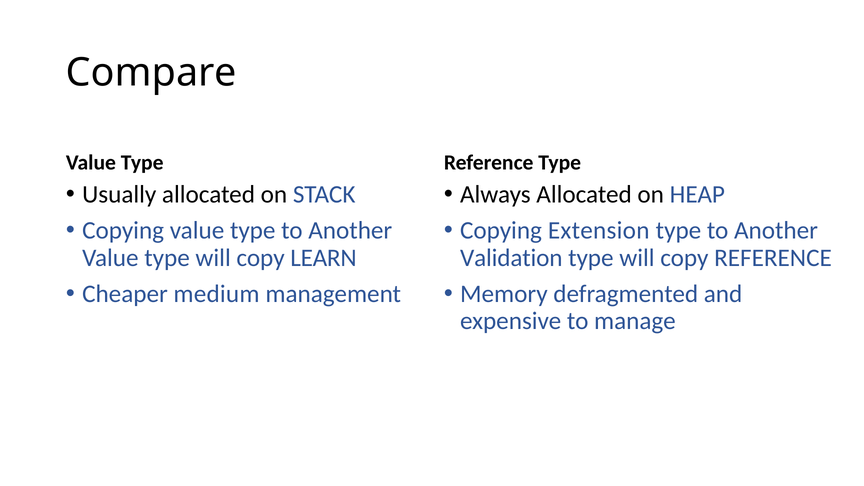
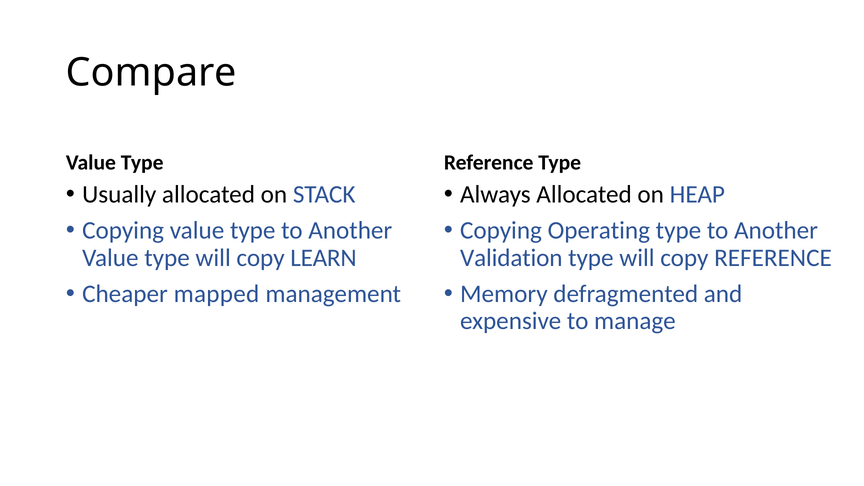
Extension: Extension -> Operating (599, 230)
medium: medium -> mapped (216, 294)
